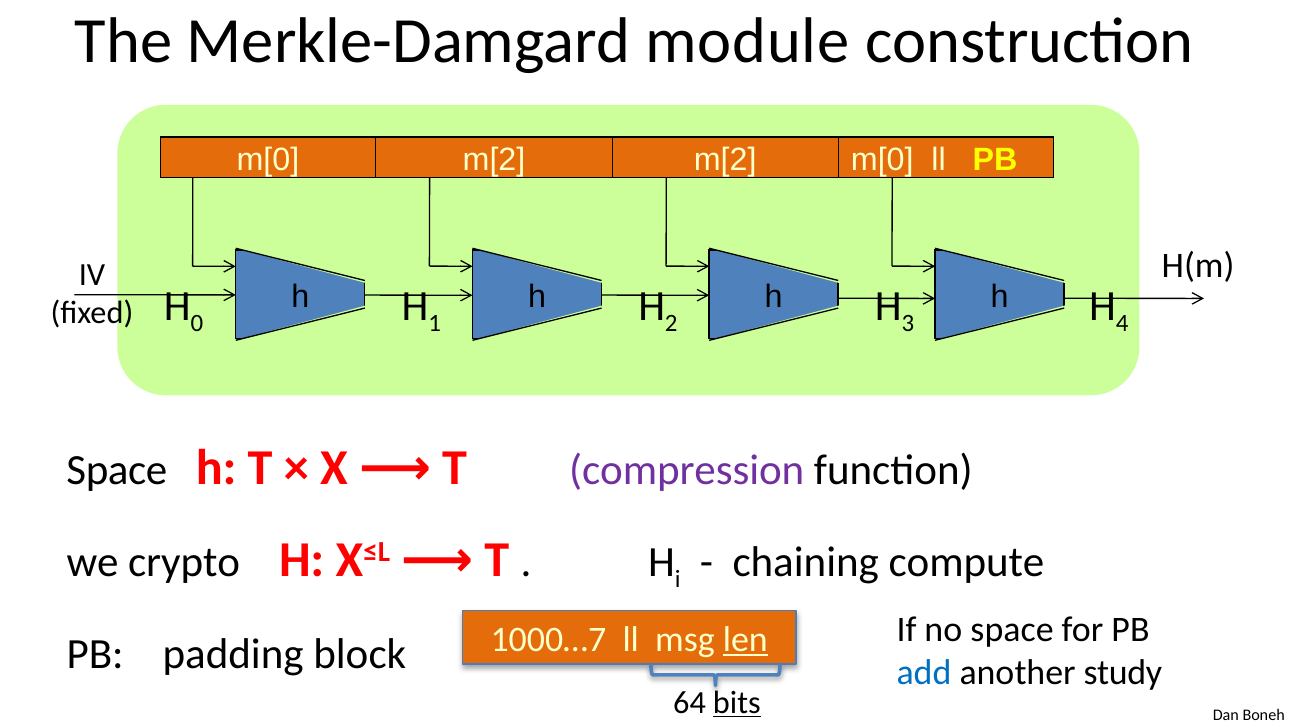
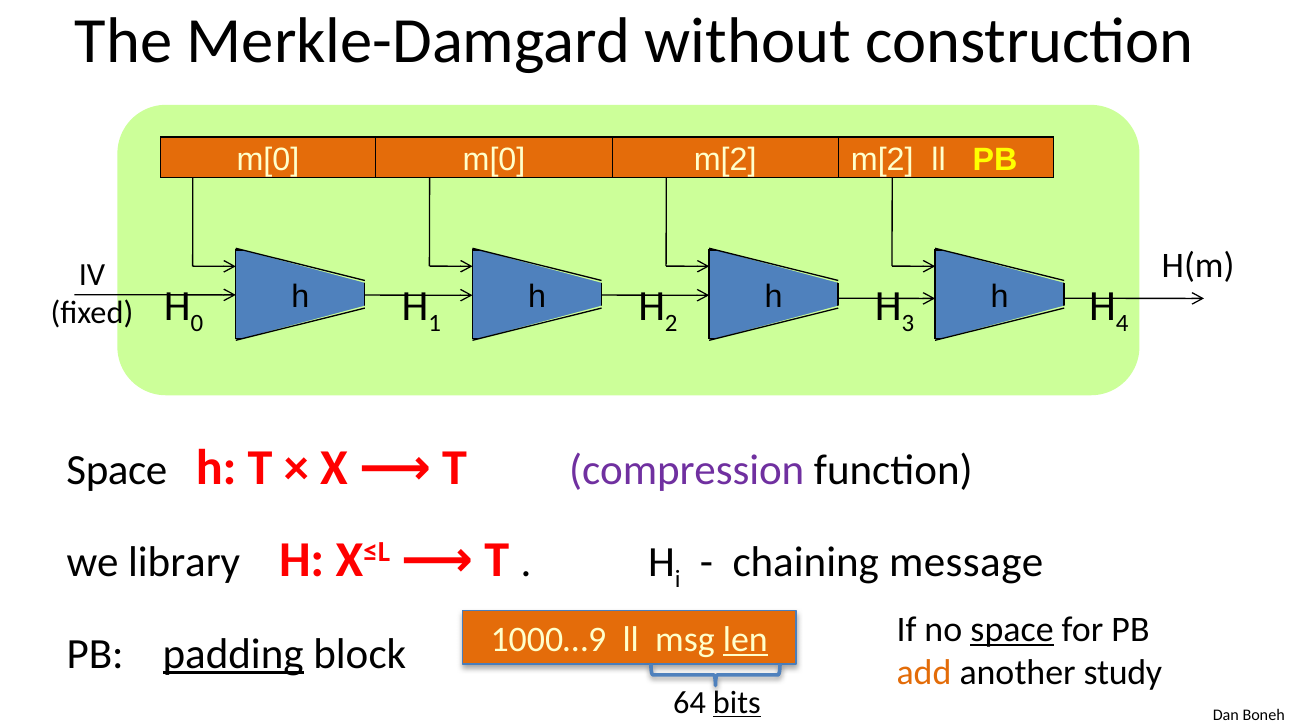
module: module -> without (748, 41)
m[0 m[2: m[2 -> m[0 (494, 160)
m[2 m[0: m[0 -> m[2 (882, 160)
compute: compute -> message (966, 563)
crypto: crypto -> library (184, 563)
space underline: none -> present (1012, 630)
1000…7: 1000…7 -> 1000…9 (548, 640)
padding underline: none -> present (233, 654)
add colour: blue -> orange (924, 673)
